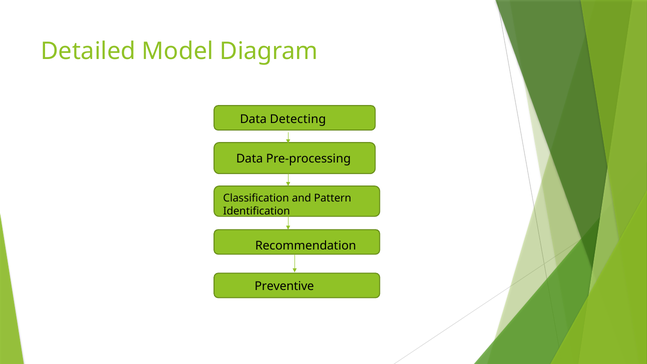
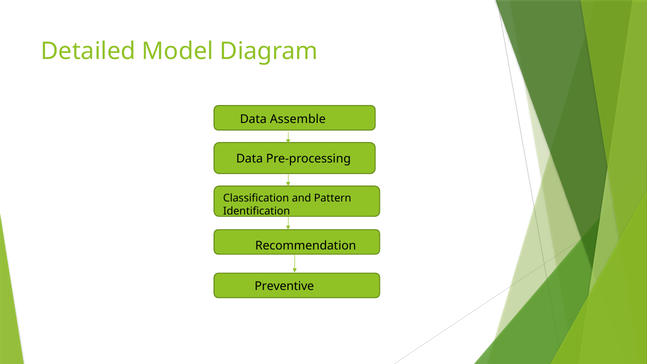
Detecting: Detecting -> Assemble (298, 119)
